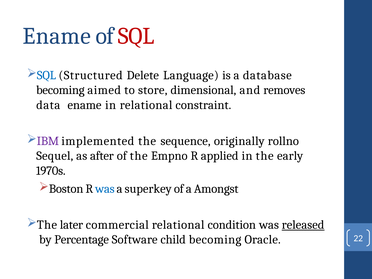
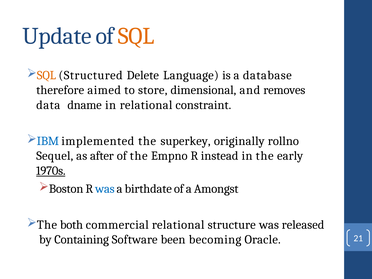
Ename: Ename -> Update (57, 36)
SQL colour: red -> orange (136, 36)
SQL colour: blue -> orange (46, 75)
becoming: becoming -> therefore (60, 90)
data ename: ename -> dname (85, 105)
IBM colour: purple -> blue (48, 141)
sequence: sequence -> superkey (186, 141)
applied: applied -> instead (220, 156)
1970s underline: none -> present (51, 171)
superkey: superkey -> birthdate (148, 189)
later: later -> both (71, 225)
condition: condition -> structure (232, 225)
released underline: present -> none (303, 225)
Percentage: Percentage -> Containing (82, 240)
child: child -> been (173, 240)
22: 22 -> 21 (358, 238)
